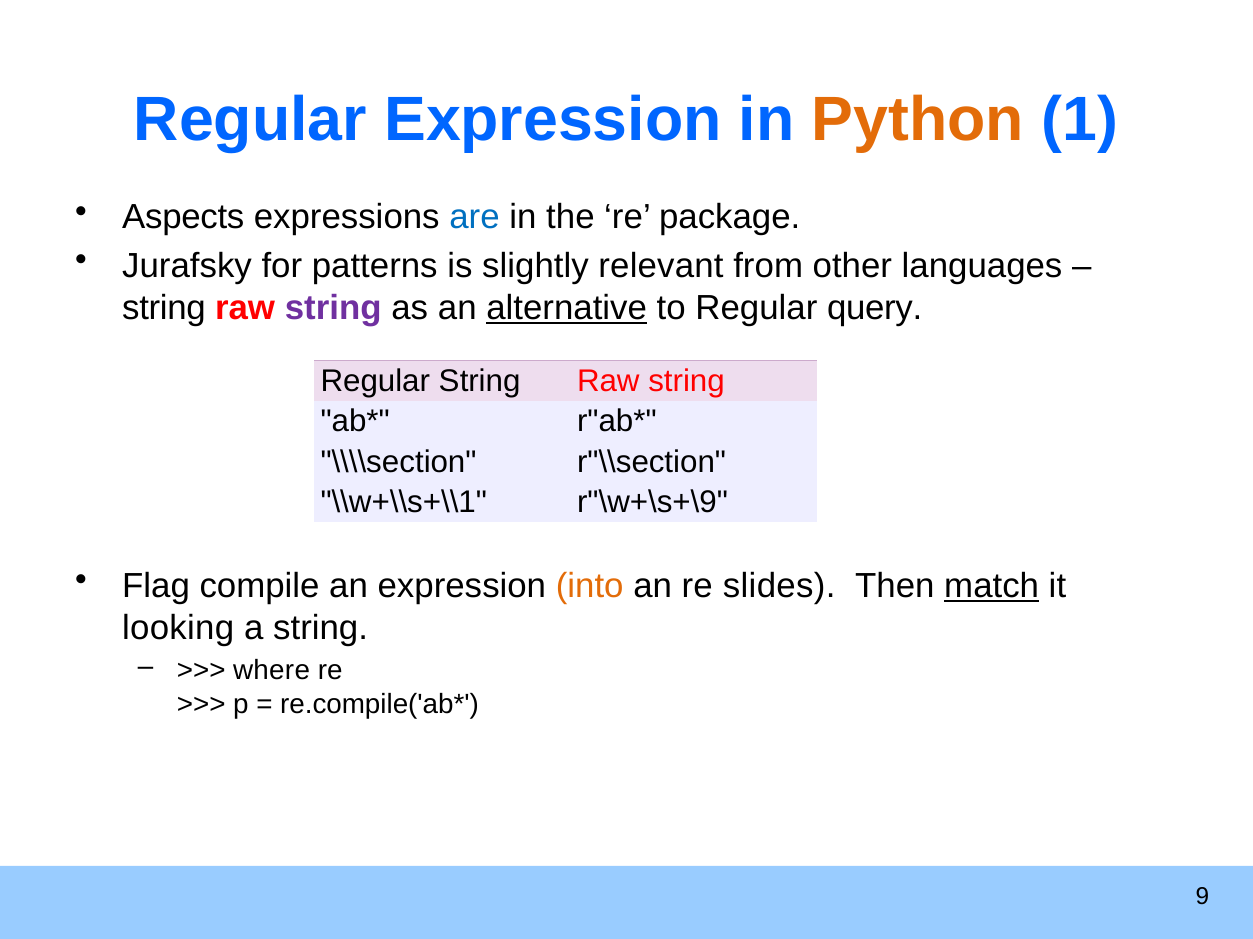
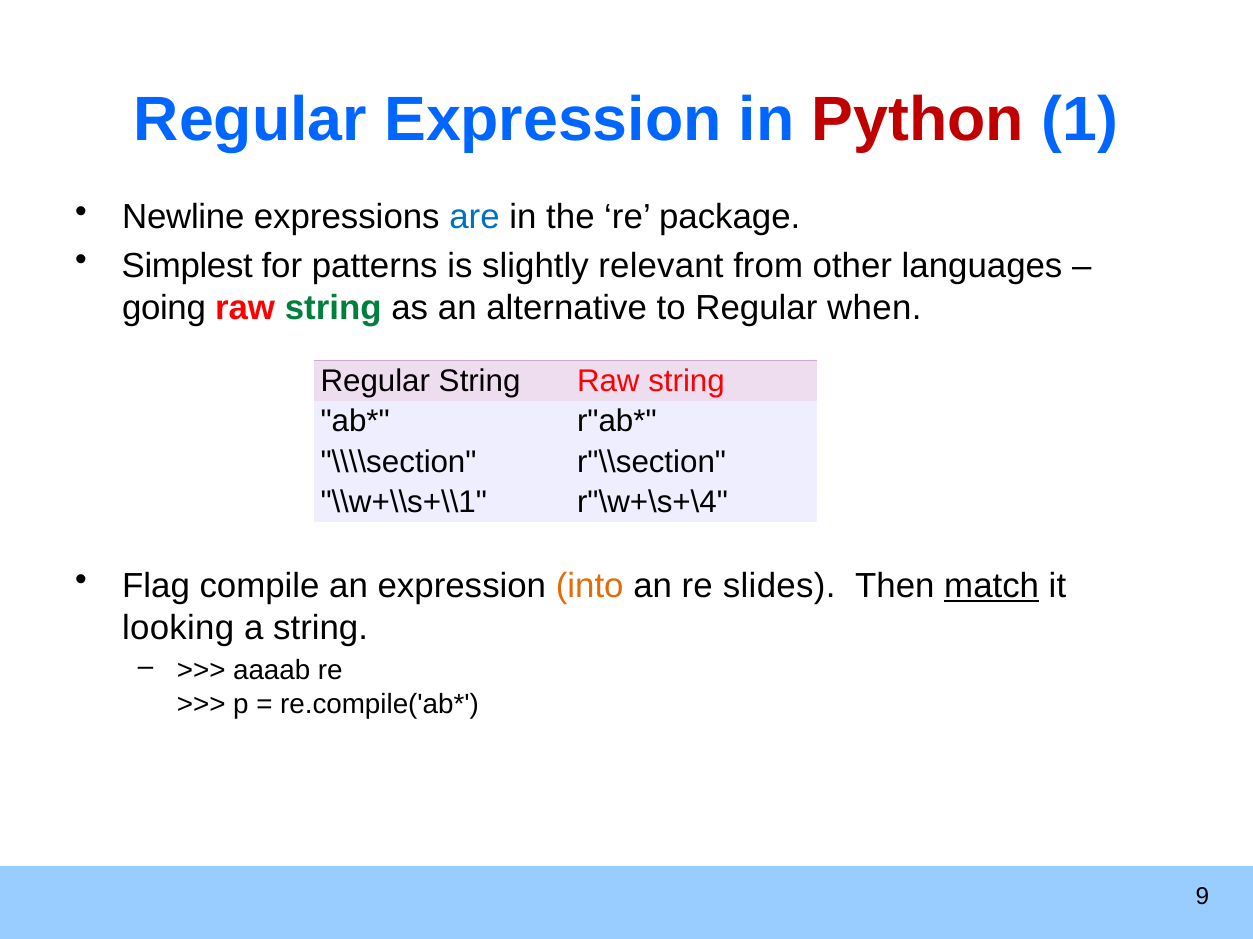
Python colour: orange -> red (918, 120)
Aspects: Aspects -> Newline (183, 218)
Jurafsky: Jurafsky -> Simplest (187, 266)
string: string -> going (164, 308)
string colour: purple -> green (333, 308)
alternative underline: present -> none (567, 308)
query: query -> when (874, 308)
r"\w+\s+\9: r"\w+\s+\9 -> r"\w+\s+\4 (652, 502)
where: where -> aaaab (272, 671)
